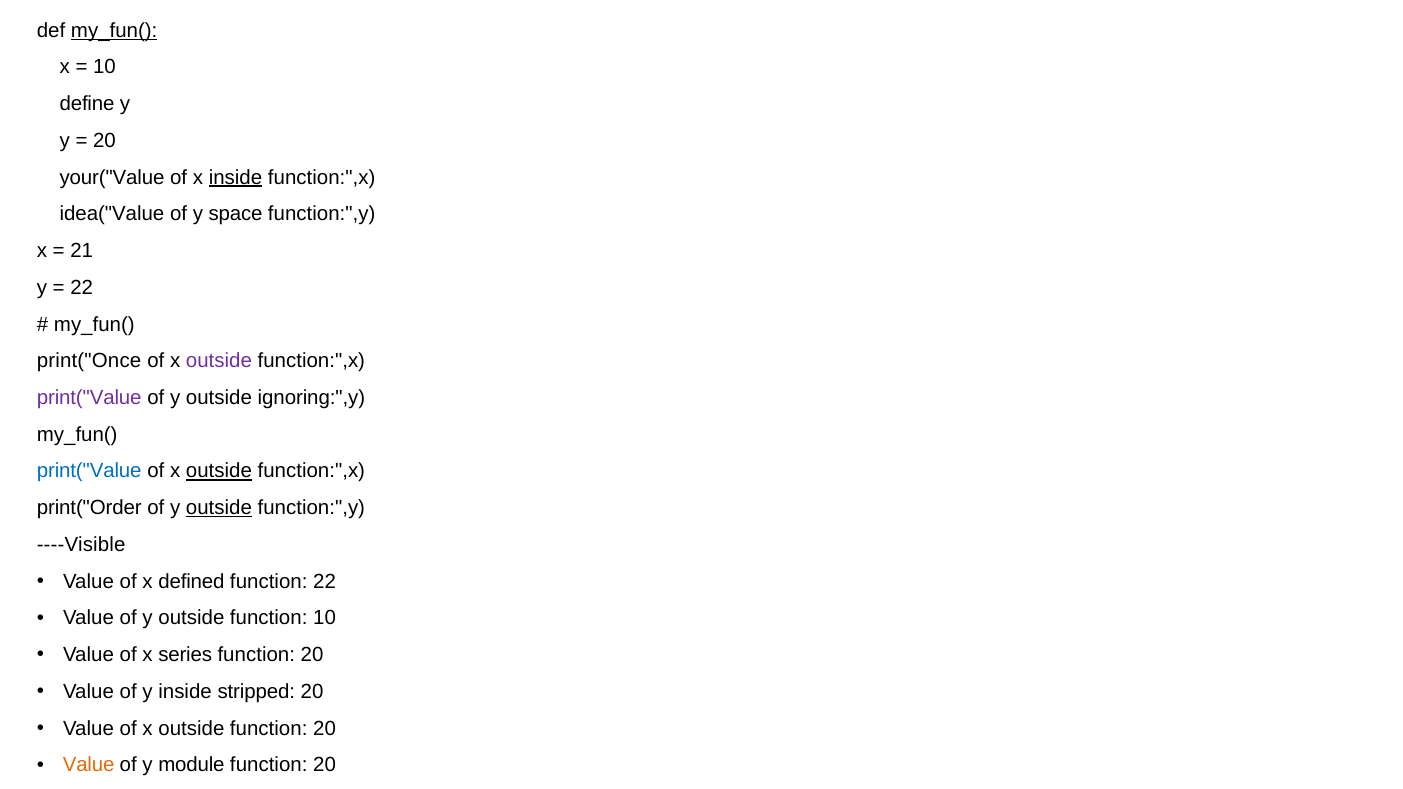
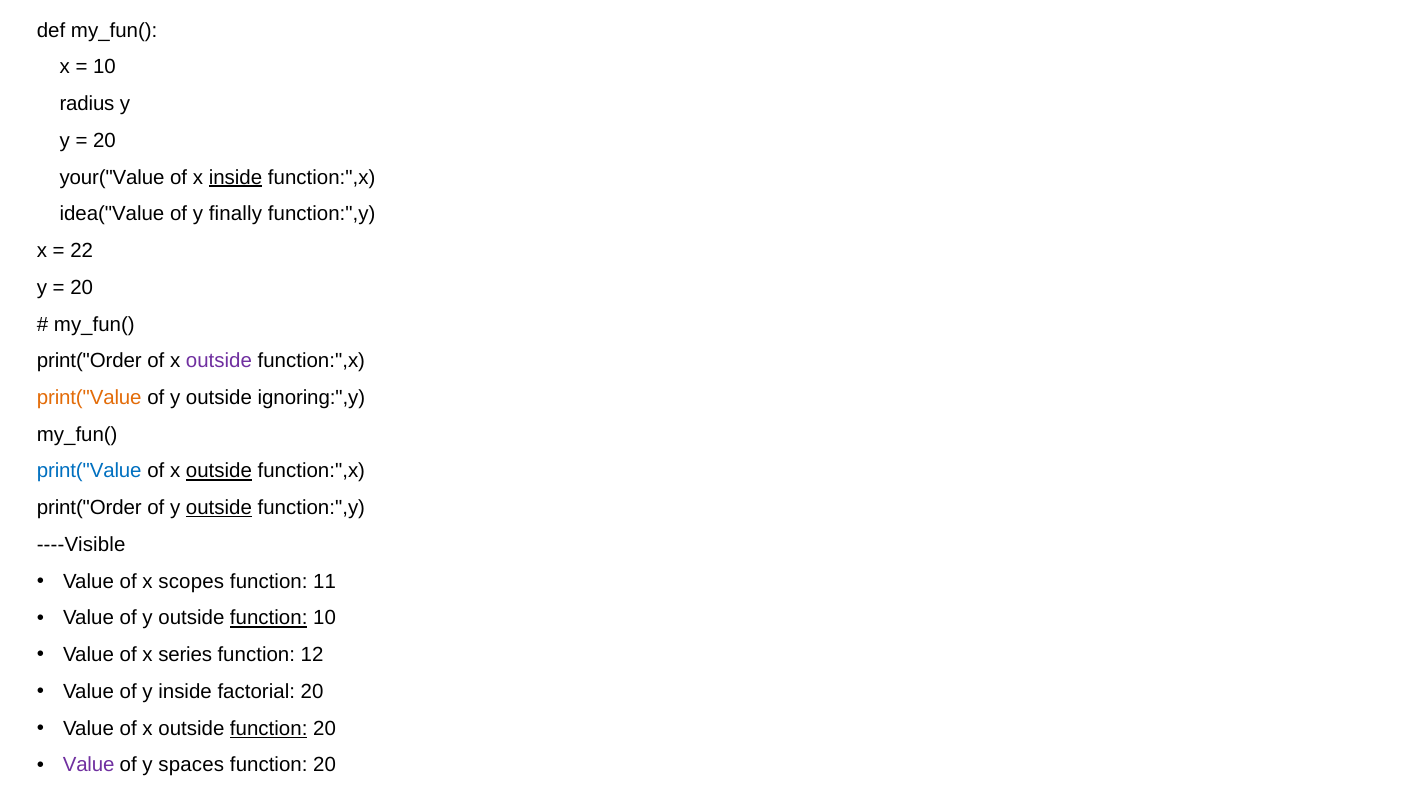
my_fun( underline: present -> none (114, 30)
define: define -> radius (87, 104)
space: space -> finally (235, 214)
21: 21 -> 22 (82, 251)
22: 22 -> 20 (82, 288)
print("Once: print("Once -> print("Order (89, 361)
print("Value colour: purple -> orange (89, 398)
defined: defined -> scopes (191, 582)
function 22: 22 -> 11 (325, 582)
function underline: none -> present (269, 618)
20: 20 -> 12 (312, 655)
stripped: stripped -> factorial (256, 692)
function underline: none -> present (269, 729)
Value colour: orange -> purple (89, 765)
module: module -> spaces (191, 765)
